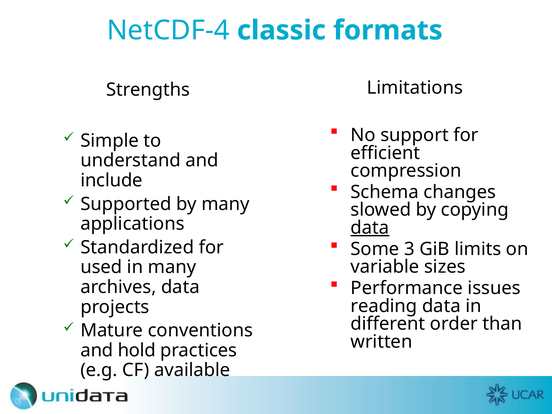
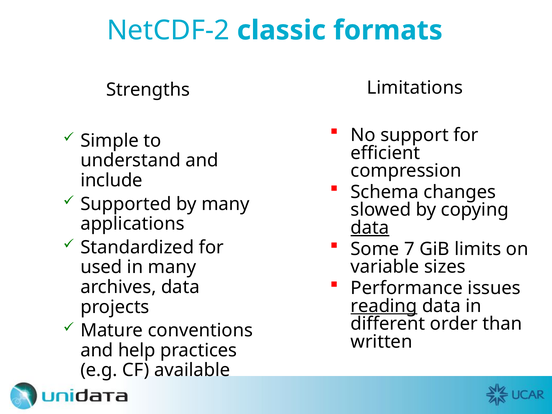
NetCDF-4: NetCDF-4 -> NetCDF-2 (168, 30)
3: 3 -> 7 (409, 249)
reading underline: none -> present (384, 306)
hold: hold -> help (137, 350)
